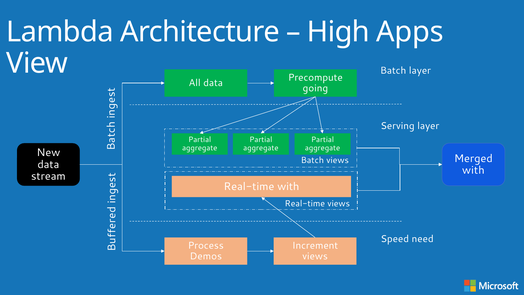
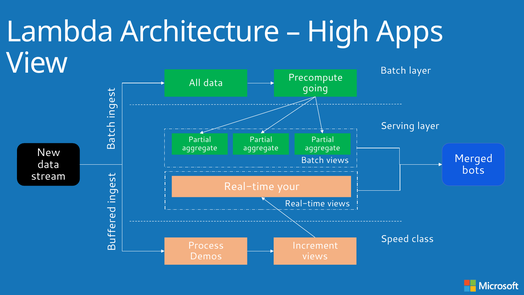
with: with -> bots (473, 170)
Real-time with: with -> your (288, 186)
need: need -> class (423, 239)
